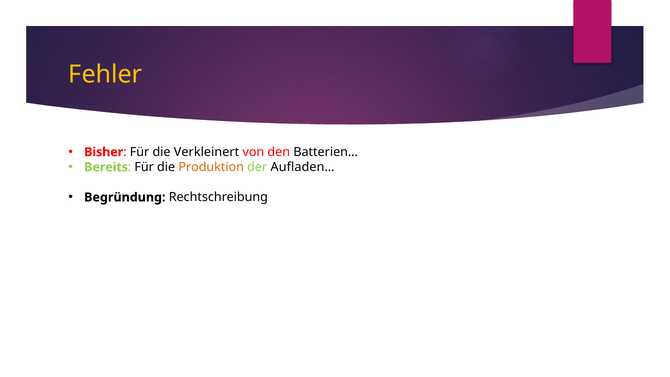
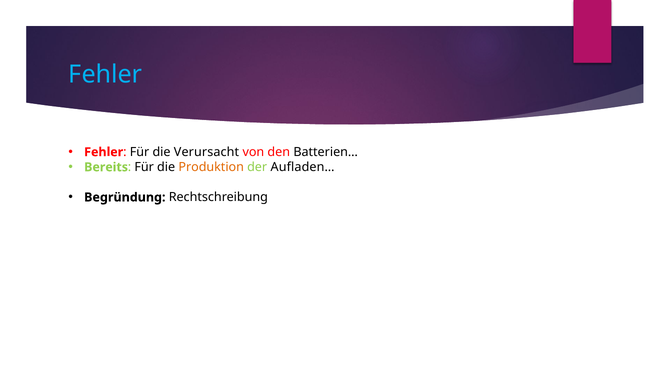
Fehler colour: yellow -> light blue (105, 75)
Bisher: Bisher -> Fehler (104, 152)
Verkleinert: Verkleinert -> Verursacht (207, 152)
